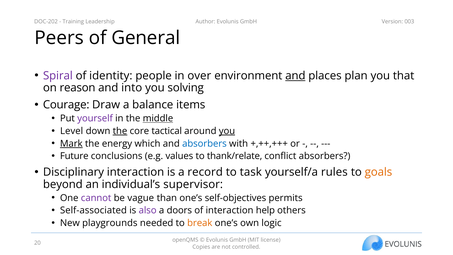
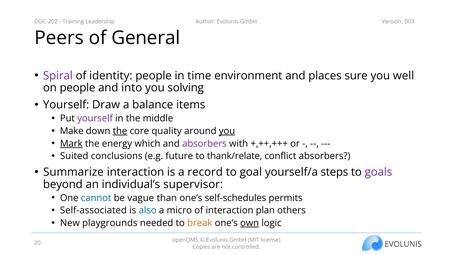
over: over -> time (199, 76)
and underline: present -> none (295, 76)
plan: plan -> sure (356, 76)
that: that -> well (404, 76)
on reason: reason -> people (78, 88)
Courage: Courage -> Yourself (66, 105)
middle underline: present -> none (158, 118)
Level: Level -> Make (72, 131)
tactical: tactical -> quality (167, 131)
absorbers colour: blue -> purple (204, 143)
Future: Future -> Suited (74, 156)
values: values -> future (179, 156)
Disciplinary: Disciplinary -> Summarize (73, 172)
task: task -> goal (251, 172)
rules: rules -> steps (334, 172)
goals colour: orange -> purple (378, 172)
cannot colour: purple -> blue (96, 198)
self-objectives: self-objectives -> self-schedules (235, 198)
also colour: purple -> blue (148, 210)
doors: doors -> micro (179, 210)
help: help -> plan (265, 210)
own underline: none -> present (250, 223)
